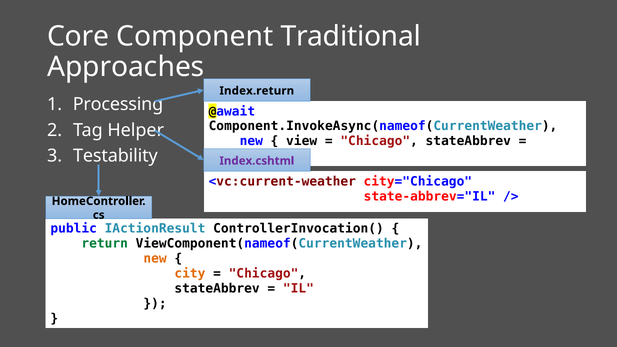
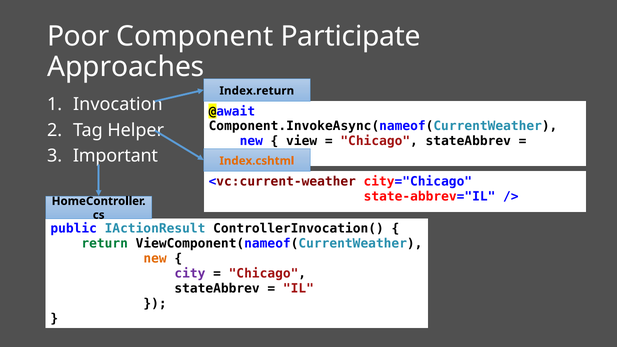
Core: Core -> Poor (78, 37)
Traditional: Traditional -> Participate (351, 37)
Processing: Processing -> Invocation (118, 104)
Testability: Testability -> Important (115, 156)
Index.cshtml colour: purple -> orange (257, 161)
city colour: orange -> purple (190, 274)
